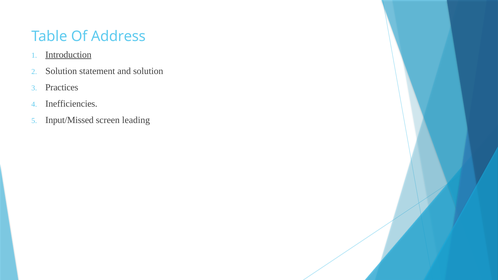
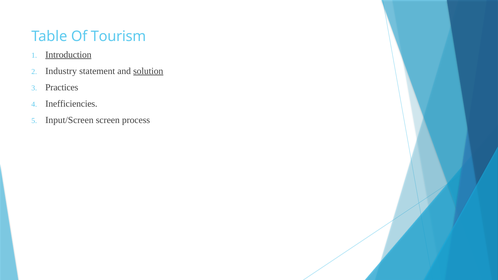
Address: Address -> Tourism (118, 36)
Solution: Solution -> Industry (61, 71)
solution underline: none -> present (148, 71)
Input/Missed: Input/Missed -> Input/Screen (69, 120)
leading: leading -> process (136, 120)
